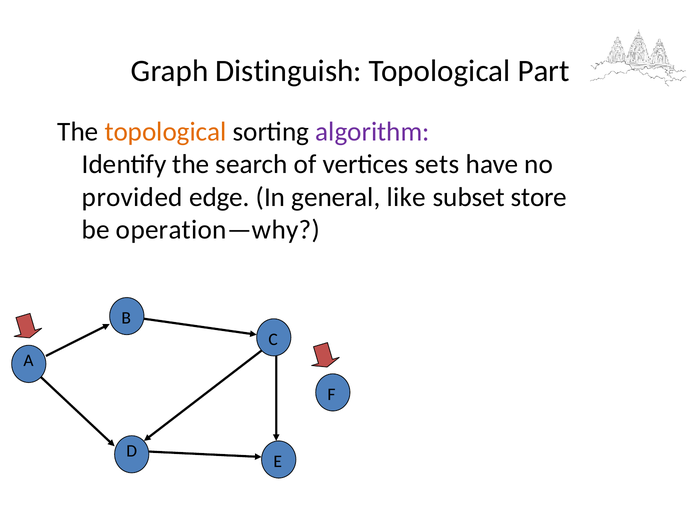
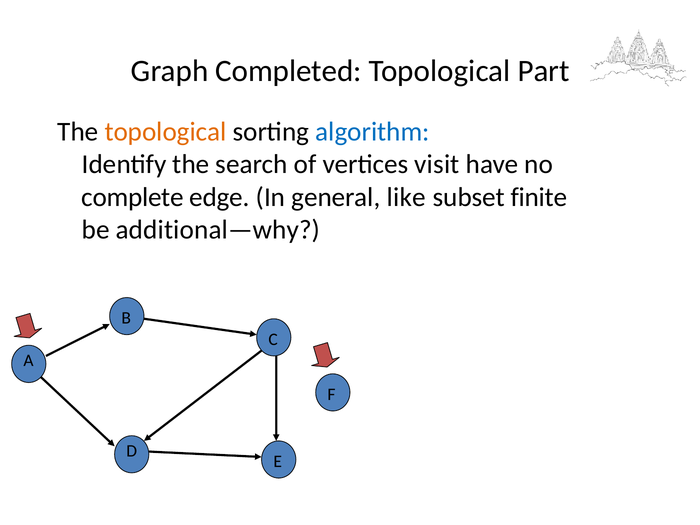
Distinguish: Distinguish -> Completed (289, 71)
algorithm colour: purple -> blue (372, 132)
sets: sets -> visit (437, 164)
provided: provided -> complete (133, 197)
store: store -> finite (539, 197)
operation—why: operation—why -> additional—why (218, 230)
